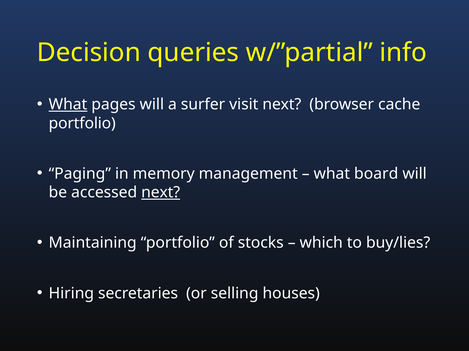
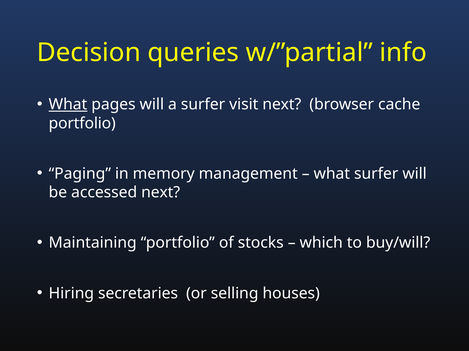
what board: board -> surfer (376, 174)
next underline: present -> none (161, 193)
buy/lies: buy/lies -> buy/will (398, 243)
